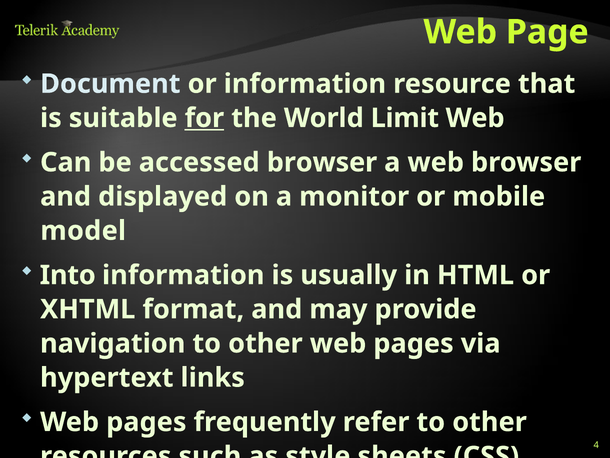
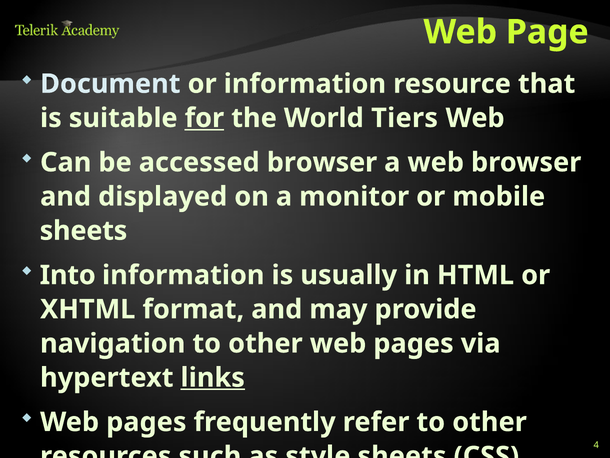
Limit: Limit -> Tiers (405, 118)
model: model -> sheets (83, 231)
links underline: none -> present (213, 377)
